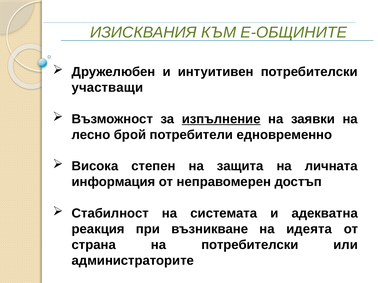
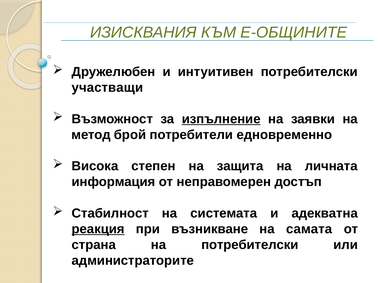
лесно: лесно -> метод (91, 135)
реакция underline: none -> present (98, 229)
идеята: идеята -> самата (309, 229)
